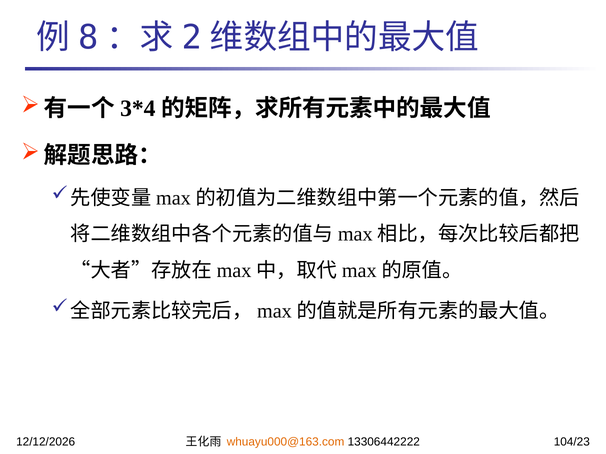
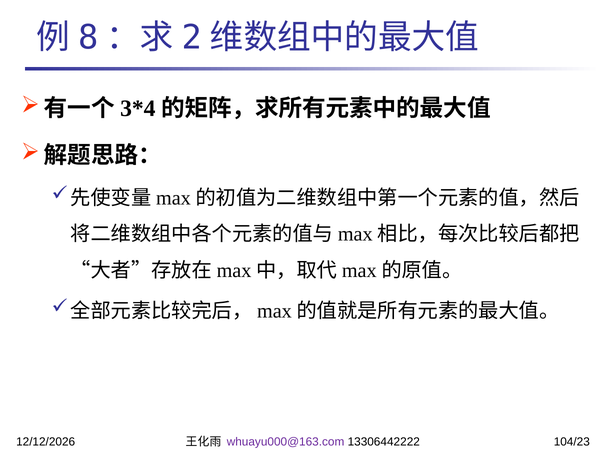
whuayu000@163.com colour: orange -> purple (286, 442)
